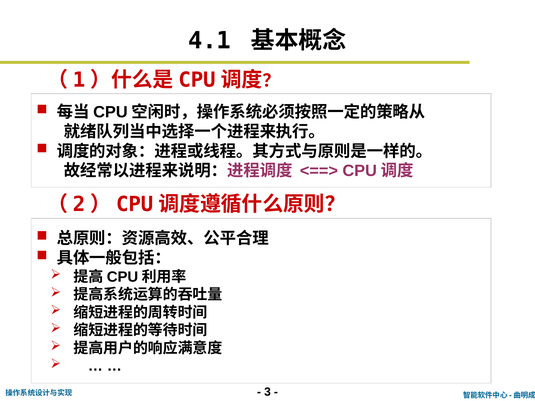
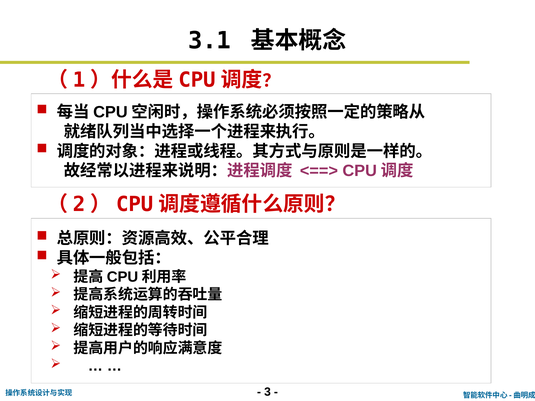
4.1: 4.1 -> 3.1 (209, 41)
